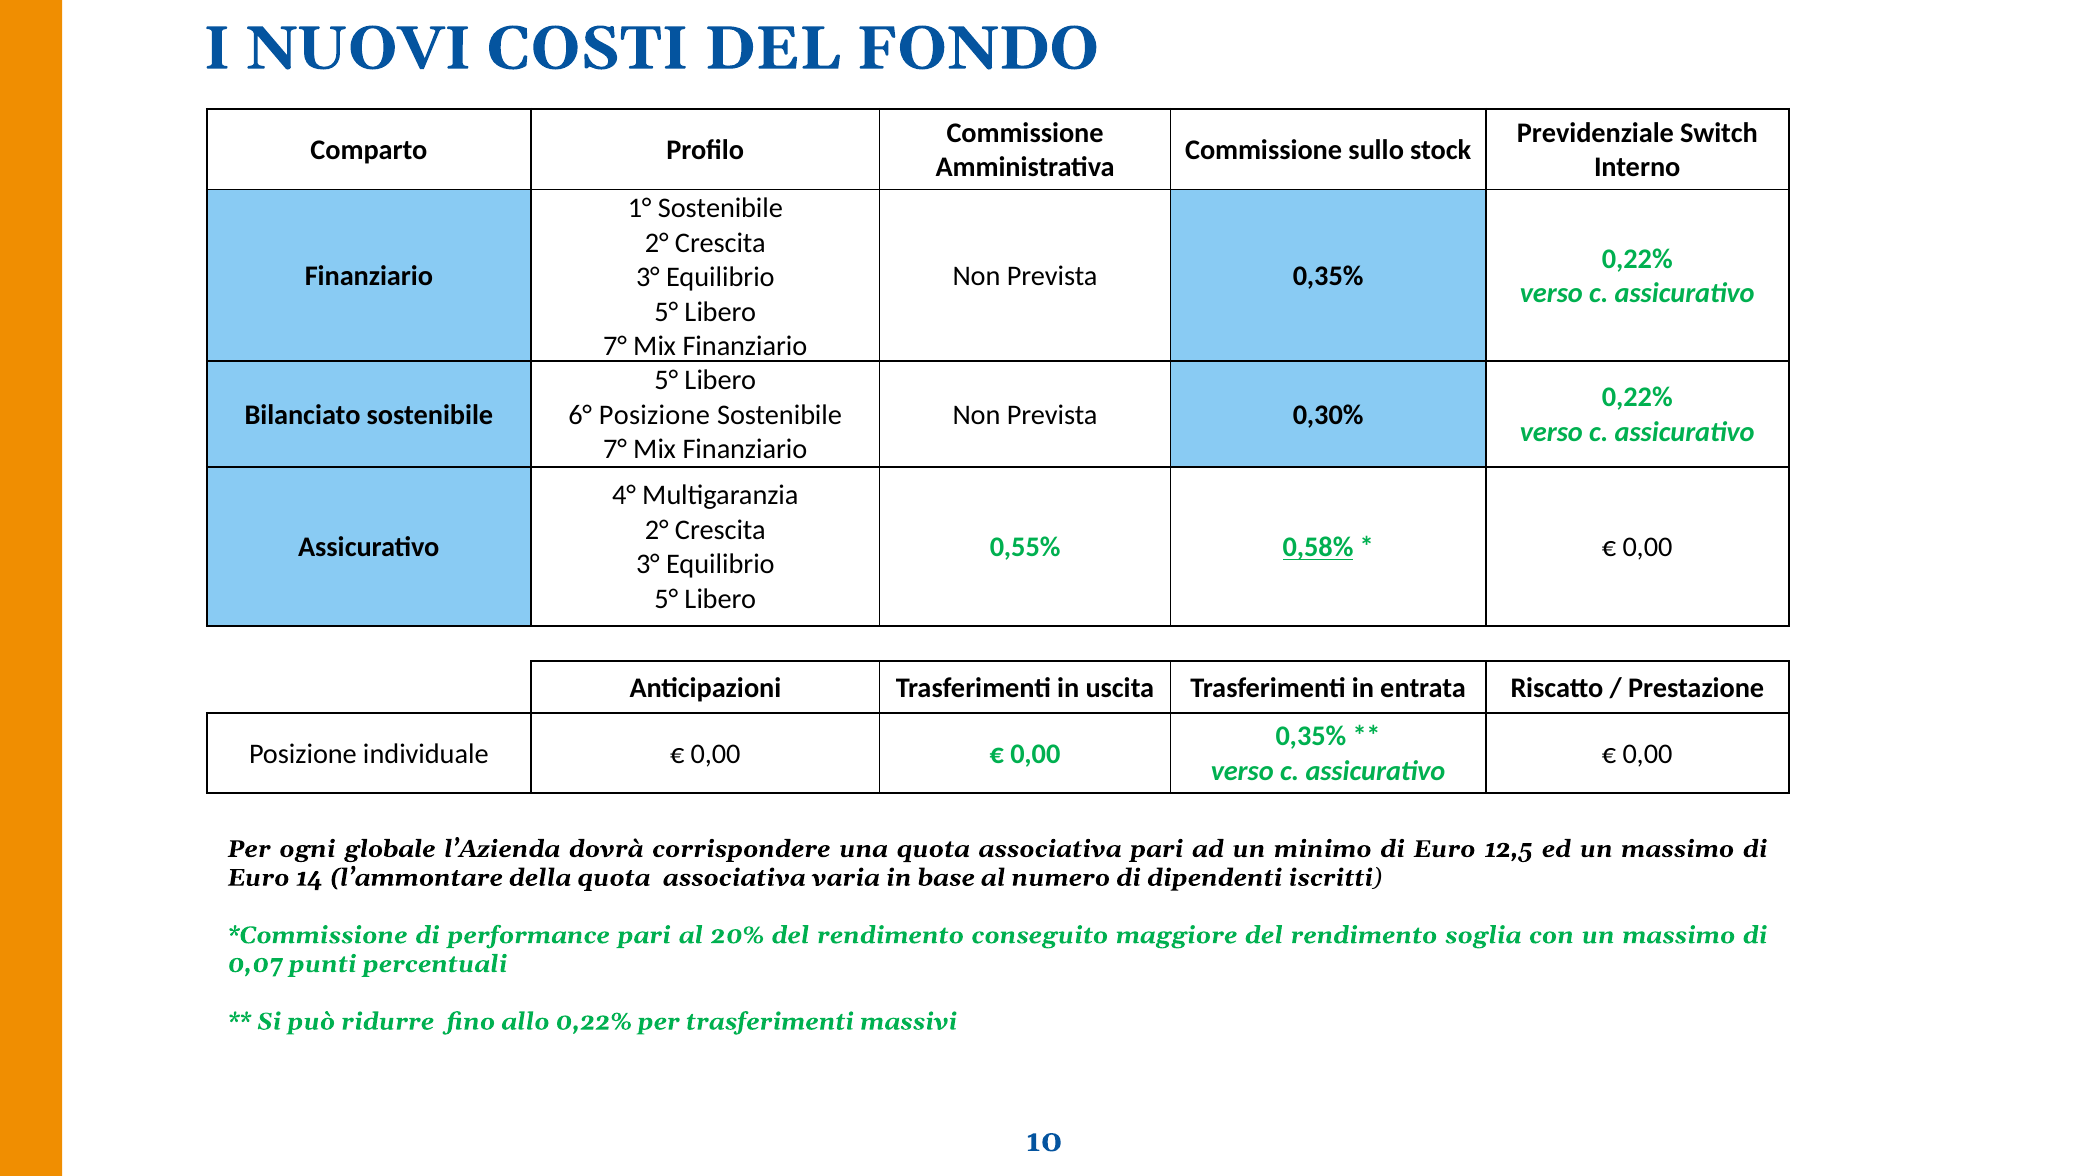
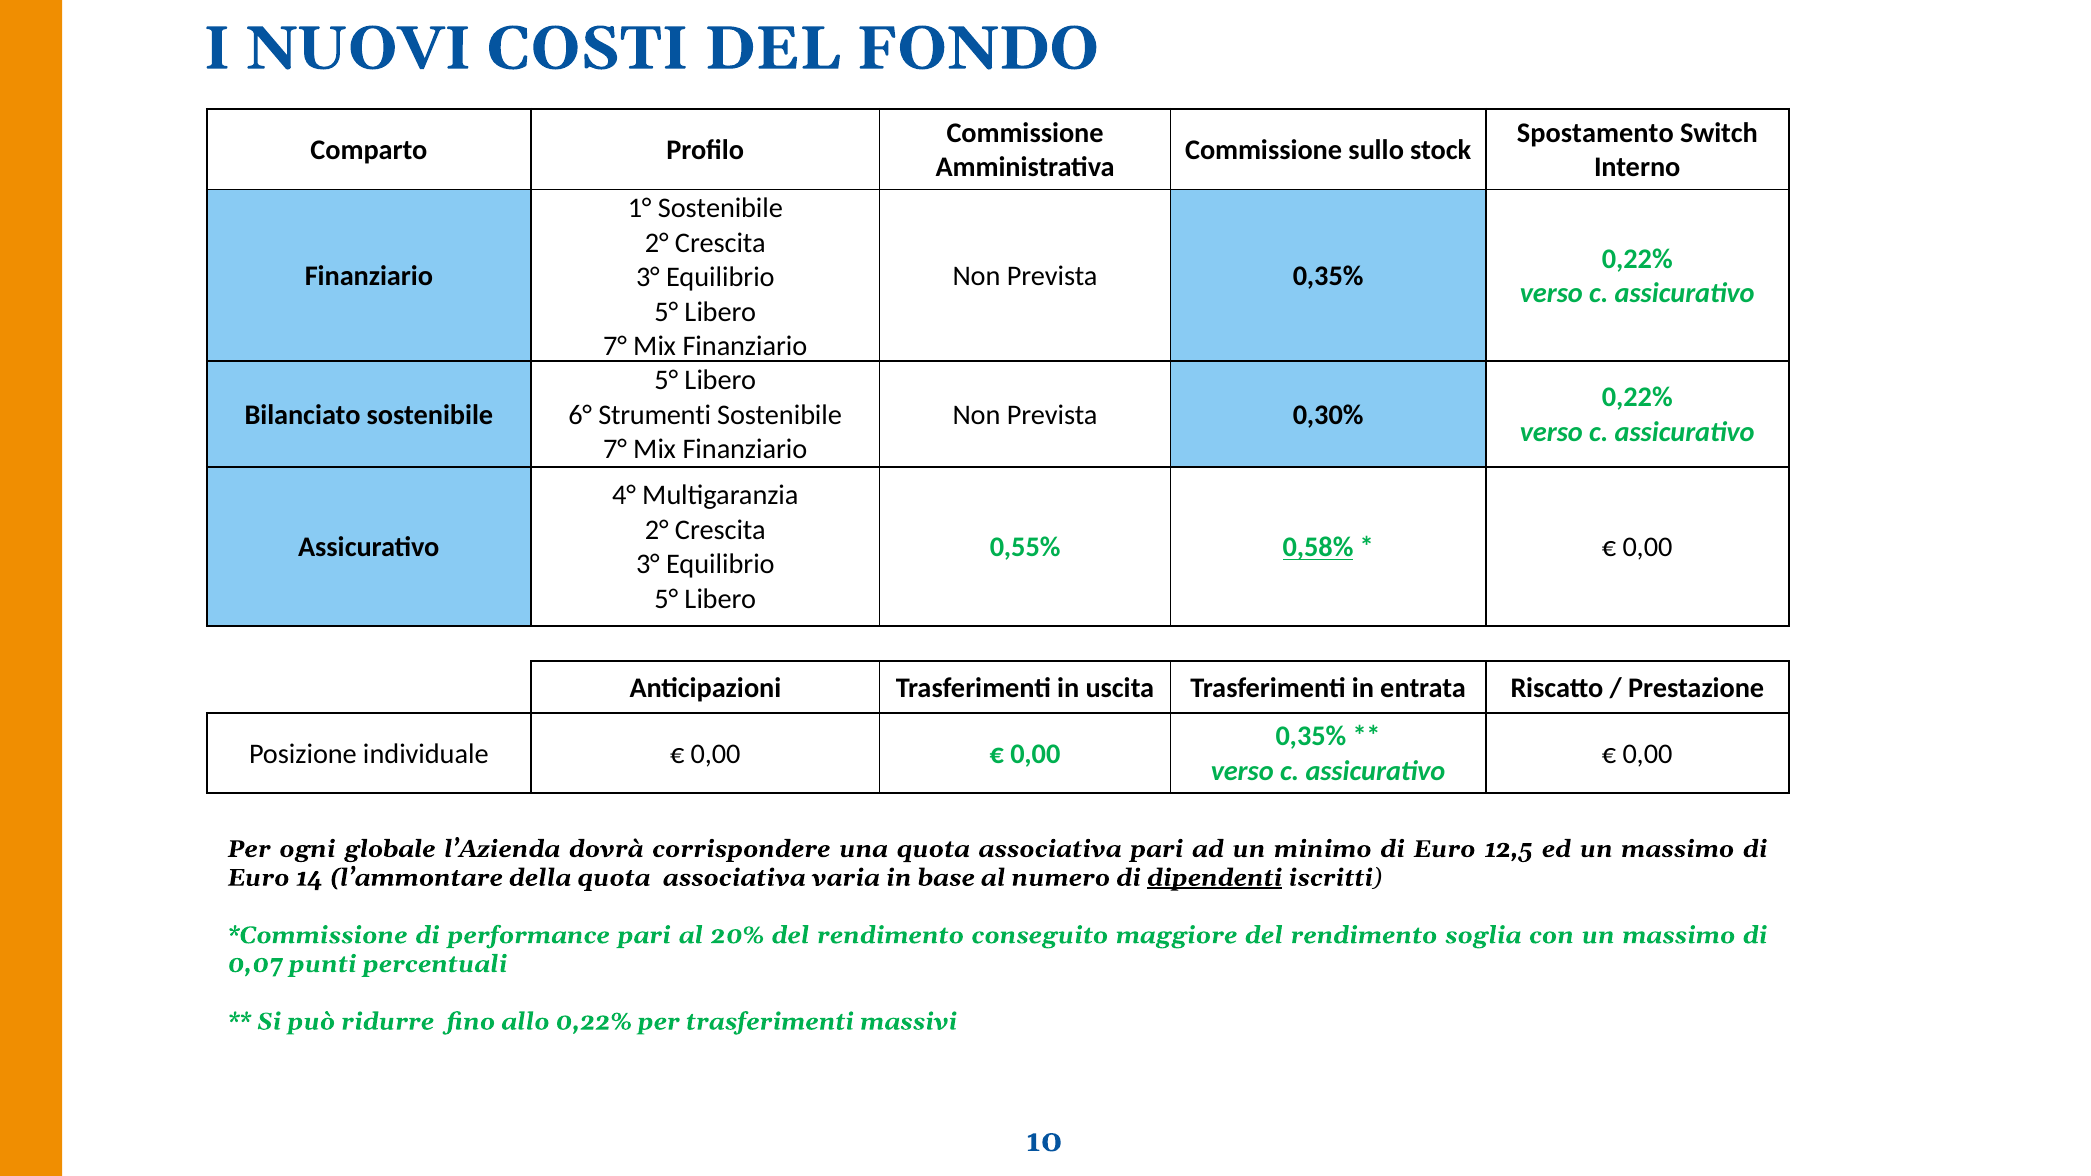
Previdenziale: Previdenziale -> Spostamento (1595, 133)
6° Posizione: Posizione -> Strumenti (655, 415)
dipendenti underline: none -> present (1215, 878)
